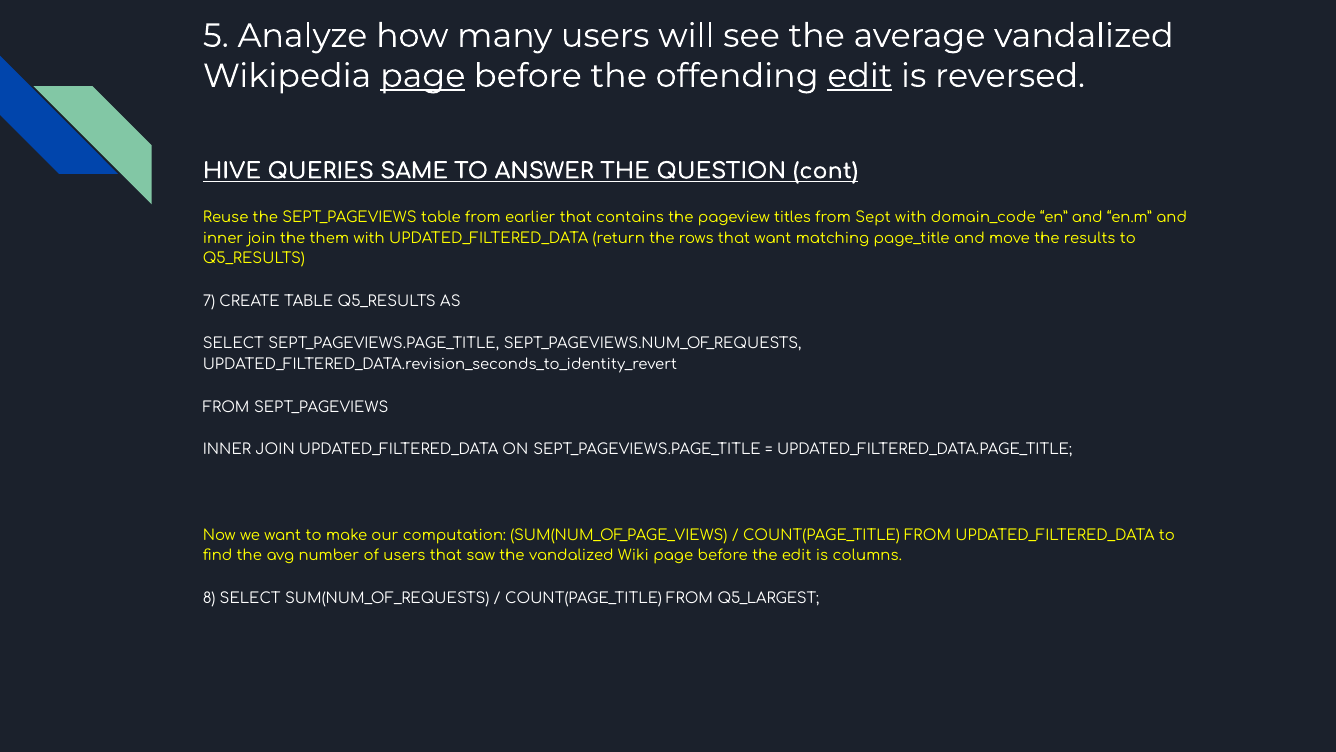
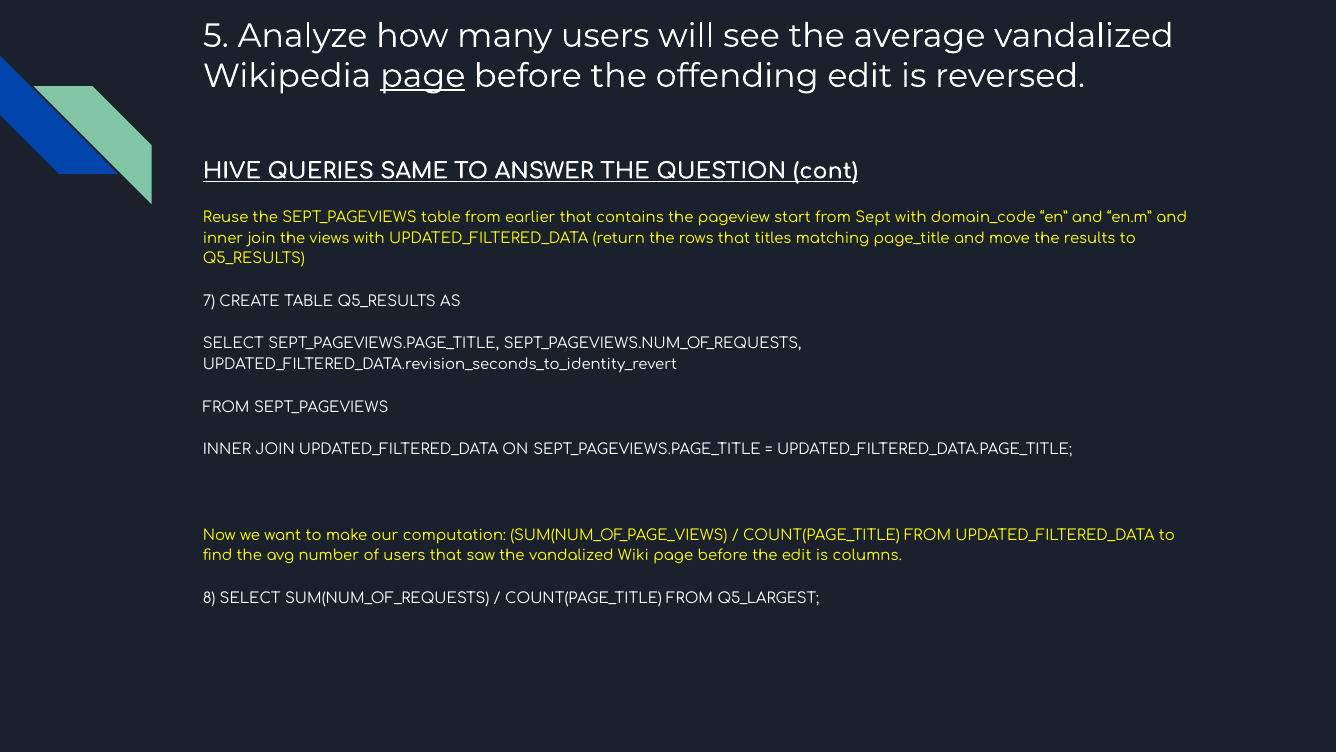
edit underline: present -> none (860, 76)
titles: titles -> start (792, 218)
them: them -> views (329, 238)
that want: want -> titles (773, 238)
